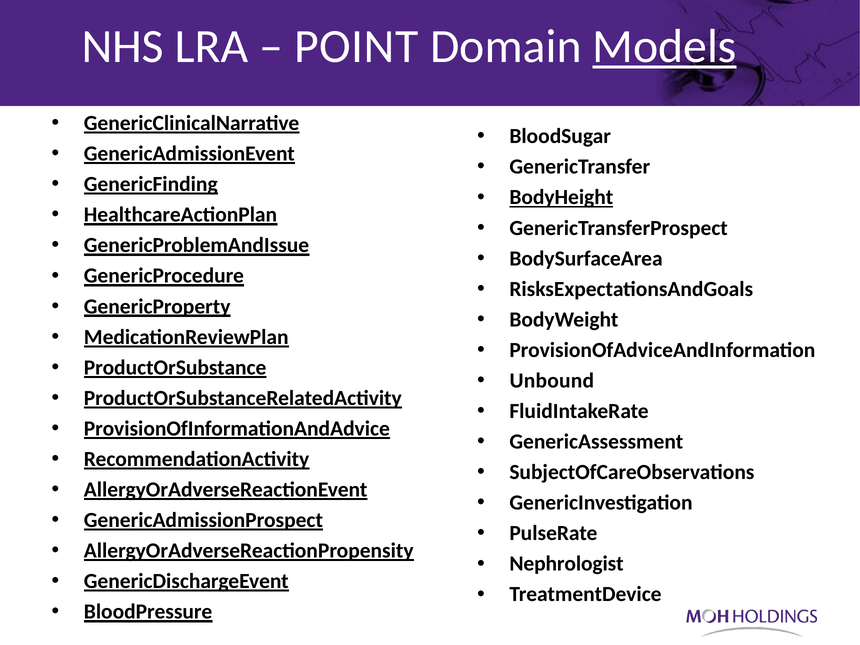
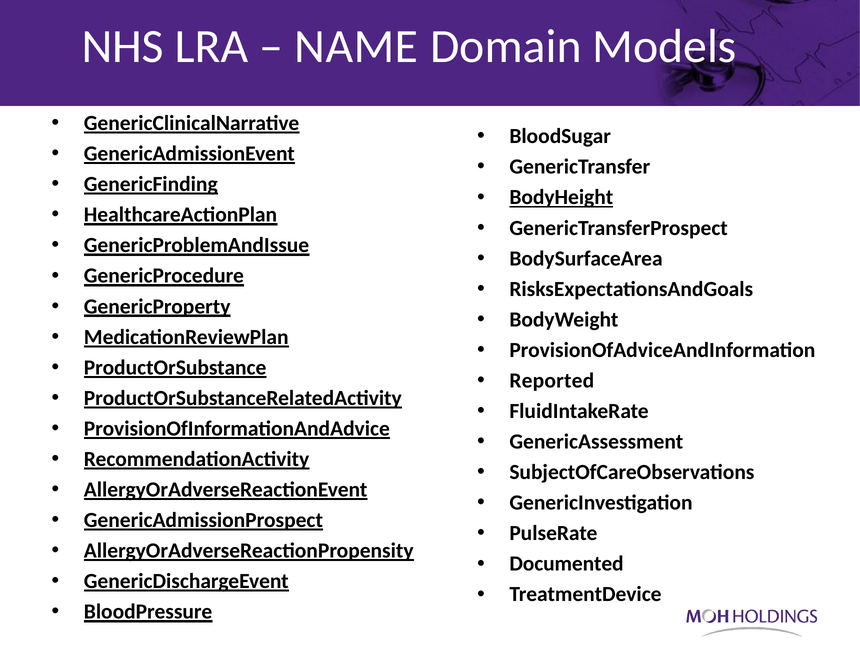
POINT: POINT -> NAME (356, 47)
Models underline: present -> none (664, 47)
Unbound: Unbound -> Reported (552, 381)
Nephrologist: Nephrologist -> Documented (567, 564)
